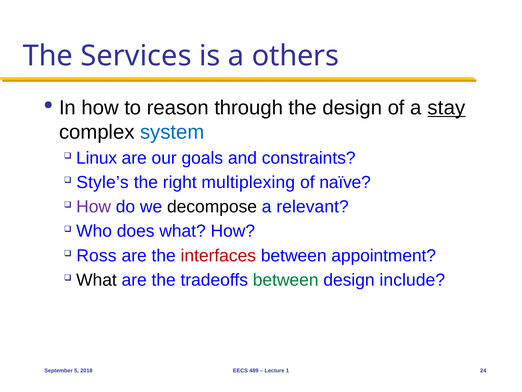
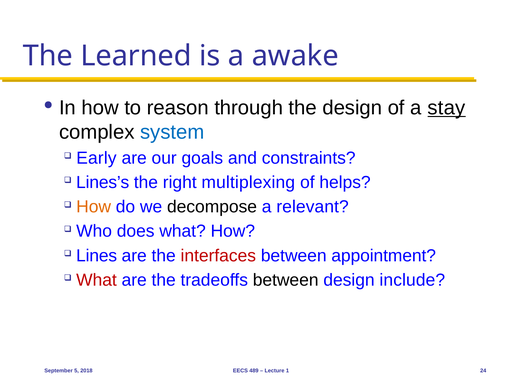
Services: Services -> Learned (136, 56)
others: others -> awake (295, 56)
Linux: Linux -> Early (96, 158)
Style’s: Style’s -> Lines’s (103, 182)
naïve: naïve -> helps (345, 182)
How colour: purple -> orange (94, 207)
Ross: Ross -> Lines (97, 255)
What colour: black -> red (97, 280)
between colour: green -> black (286, 280)
